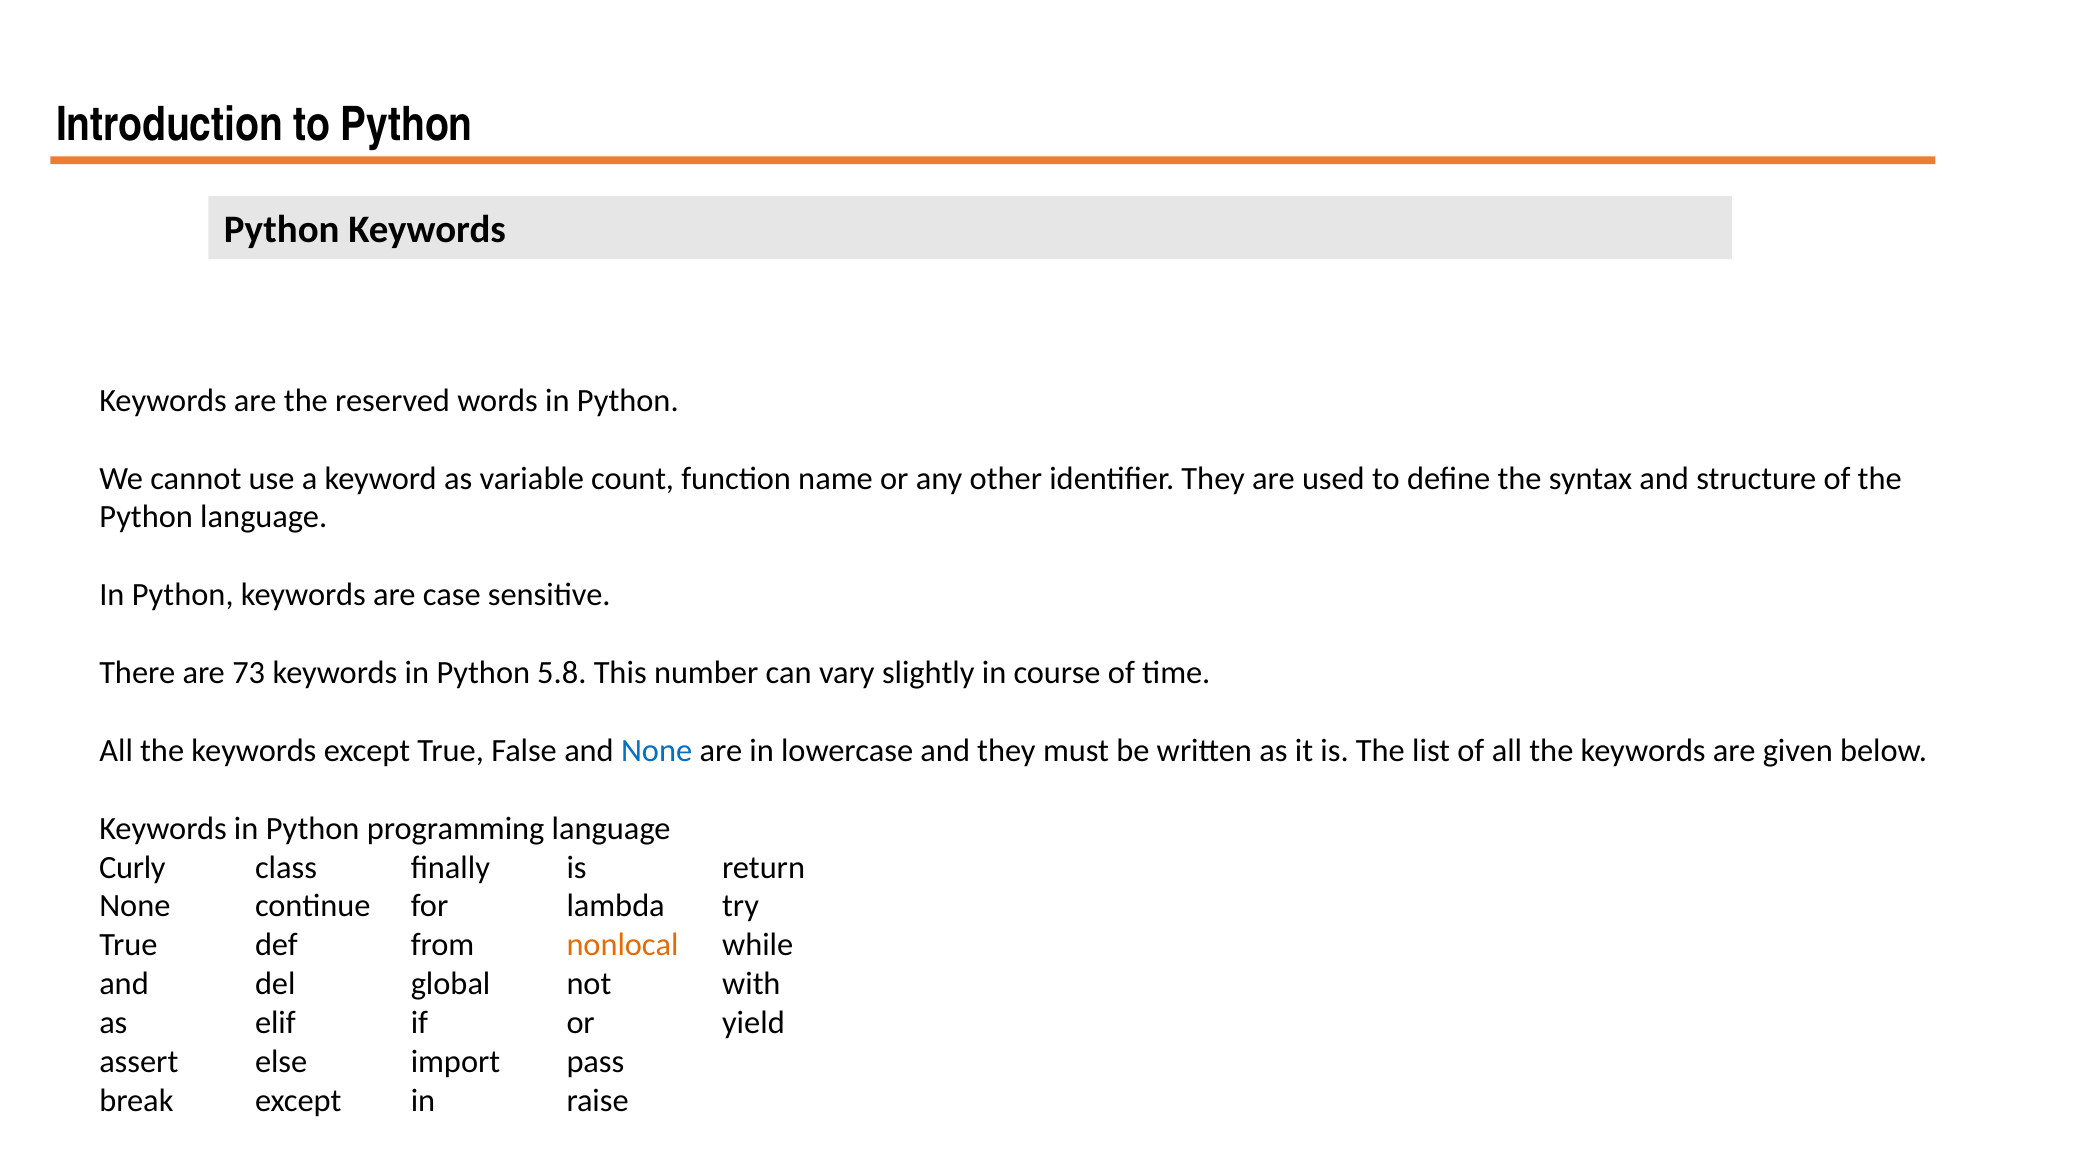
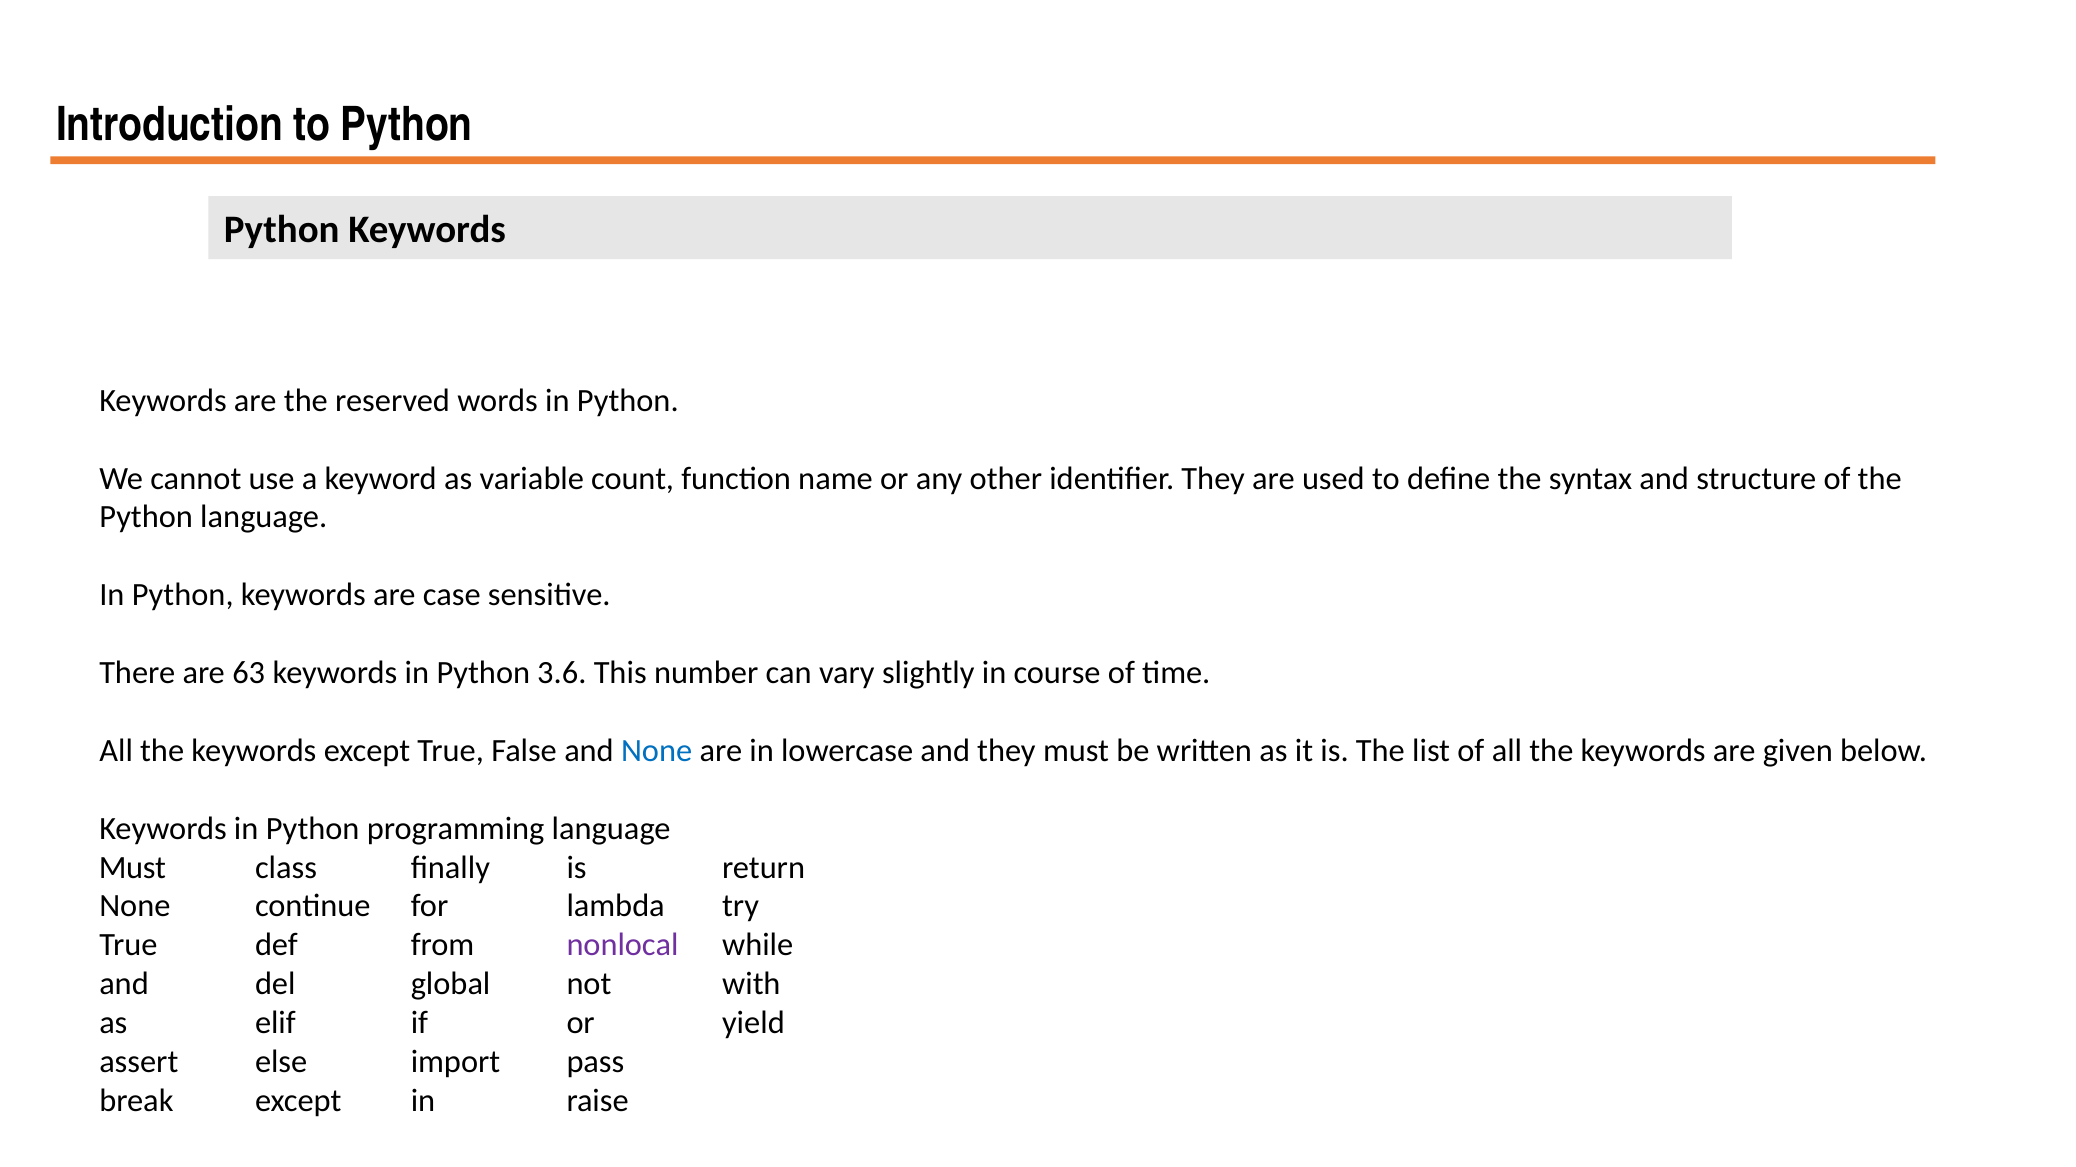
73: 73 -> 63 (249, 673)
5.8: 5.8 -> 3.6 (562, 673)
Curly: Curly -> Must (132, 868)
nonlocal colour: orange -> purple (622, 946)
